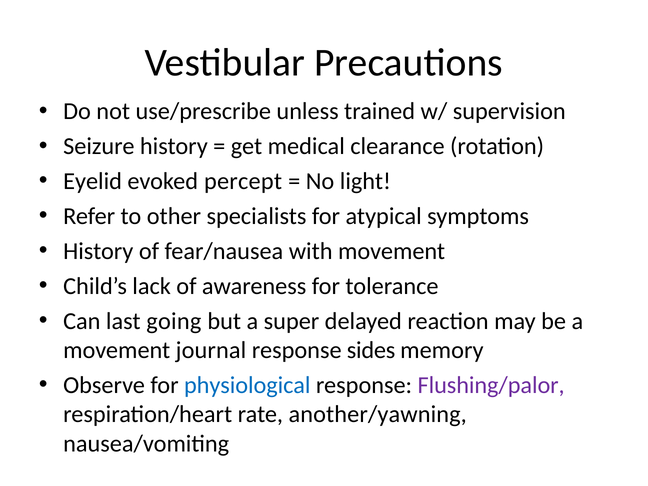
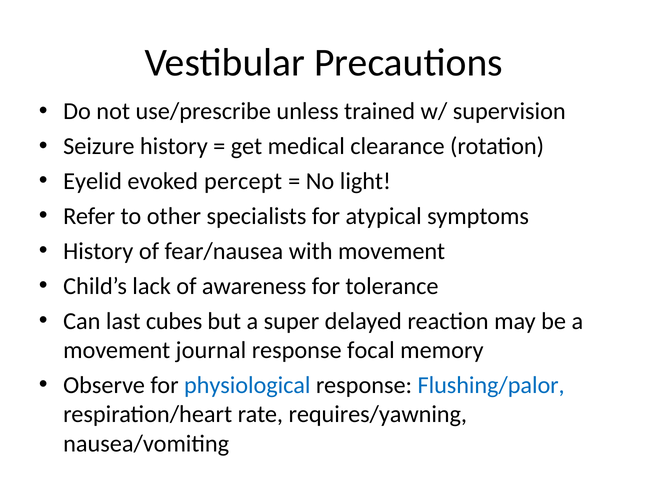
going: going -> cubes (174, 321)
sides: sides -> focal (371, 350)
Flushing/palor colour: purple -> blue (491, 385)
another/yawning: another/yawning -> requires/yawning (378, 414)
